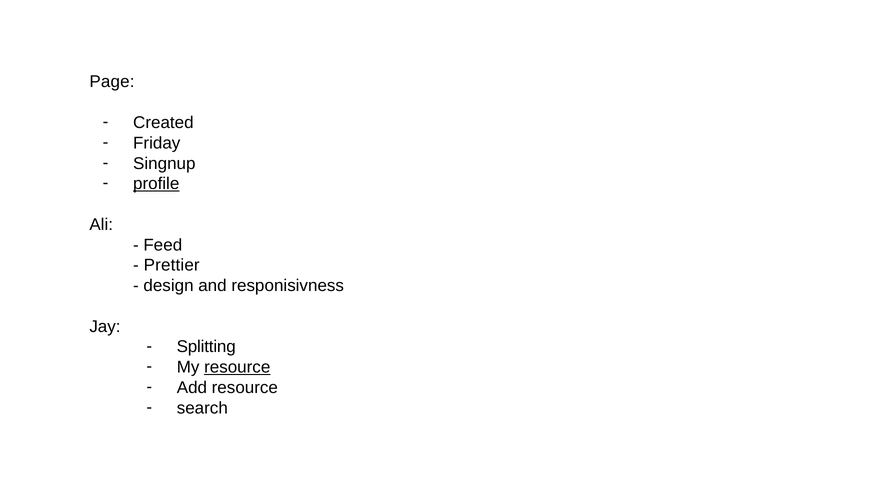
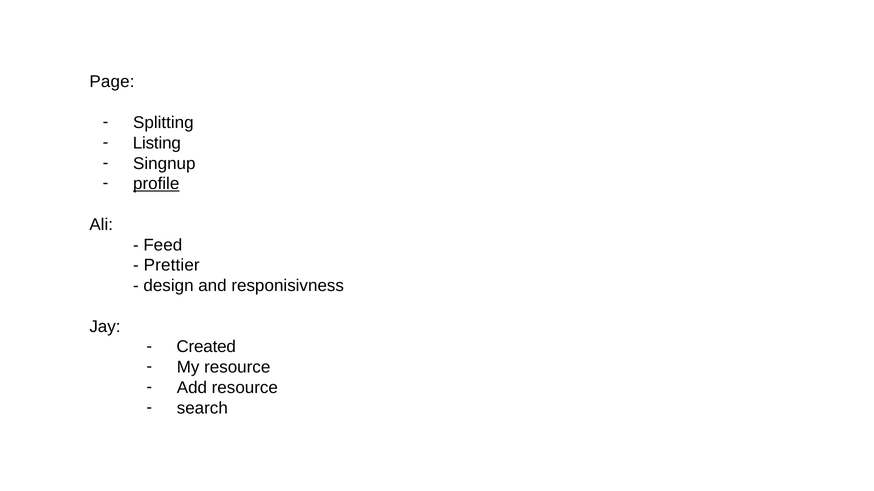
Created: Created -> Splitting (163, 123)
Friday: Friday -> Listing (157, 143)
Splitting: Splitting -> Created (206, 347)
resource underline: present -> none (237, 368)
